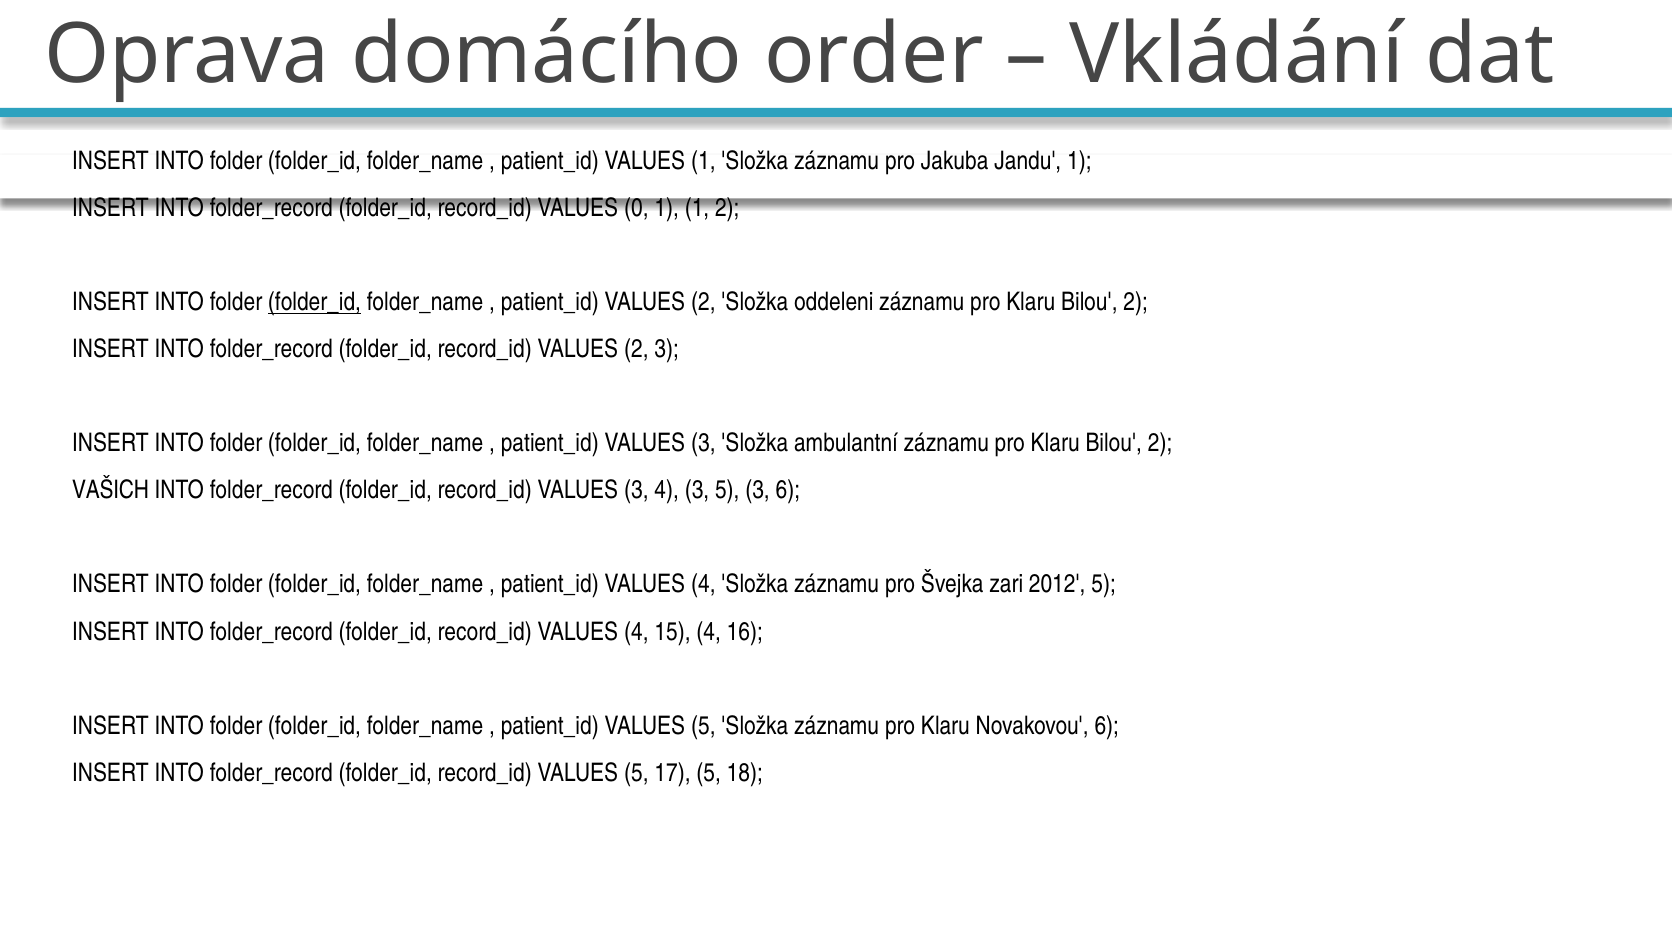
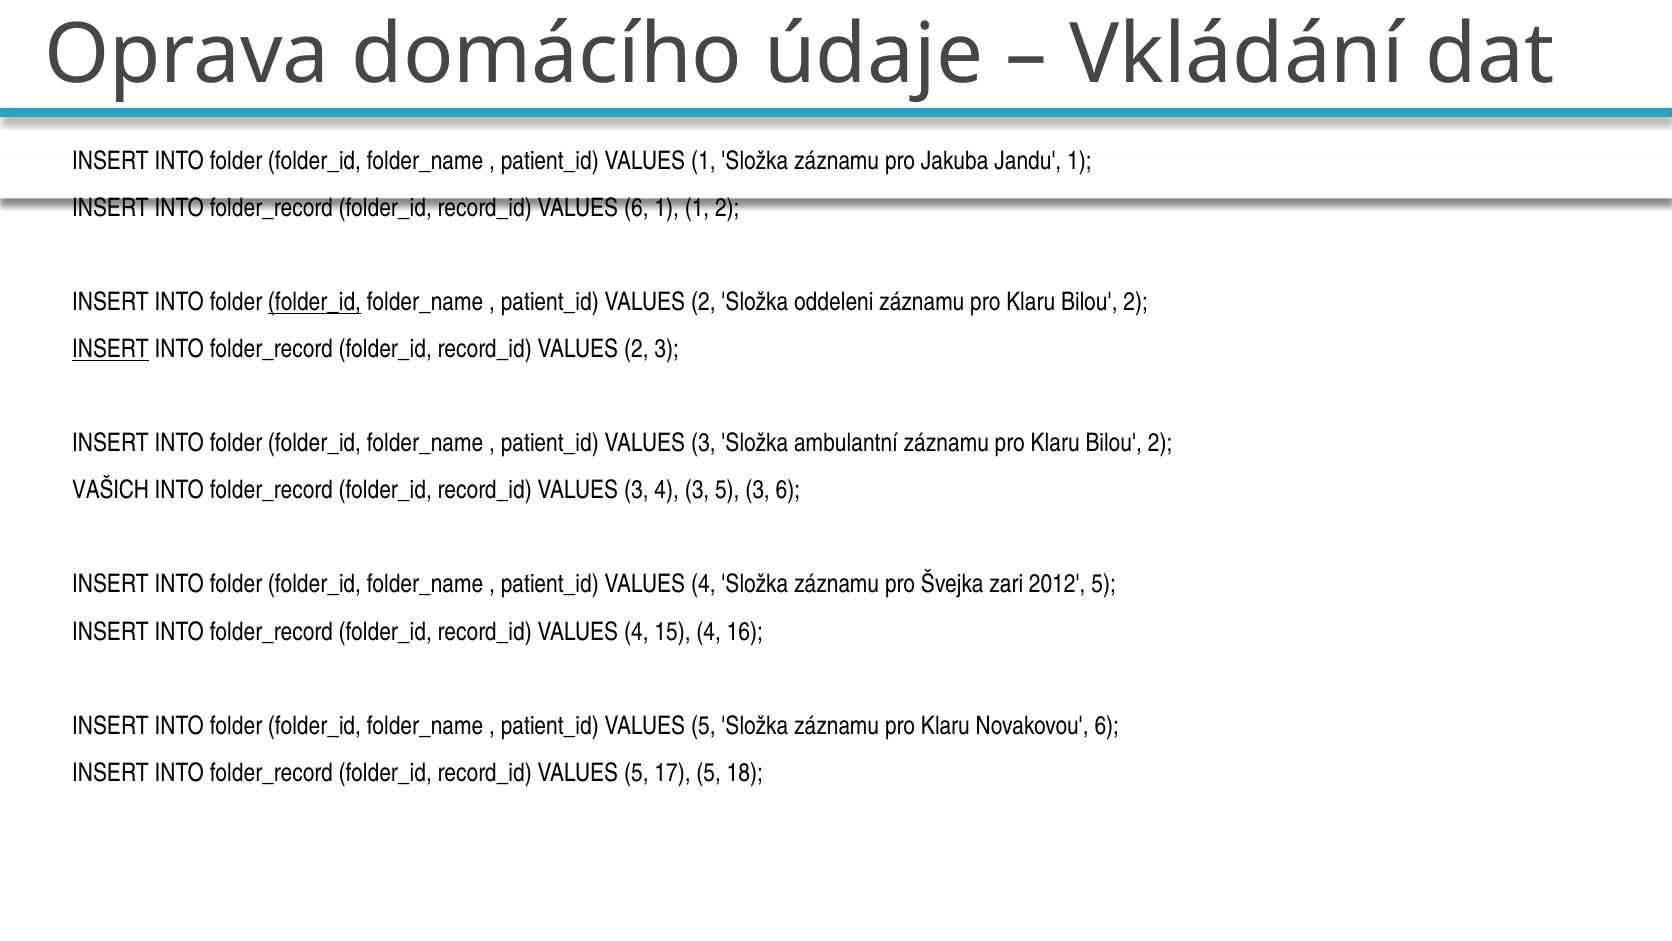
order: order -> údaje (874, 55)
VALUES 0: 0 -> 6 (636, 208)
INSERT underline: none -> present (110, 349)
